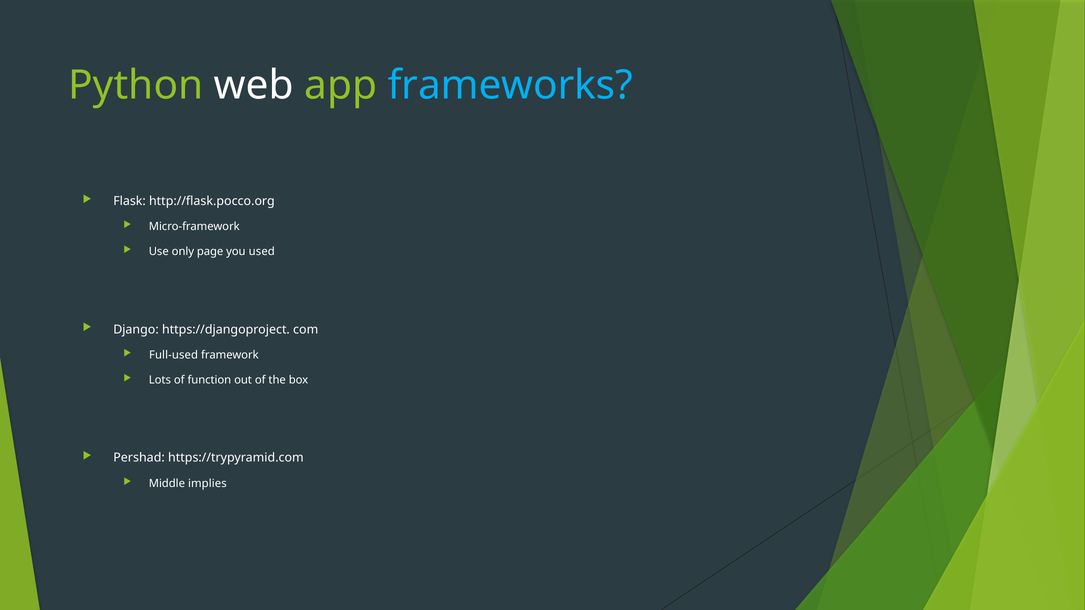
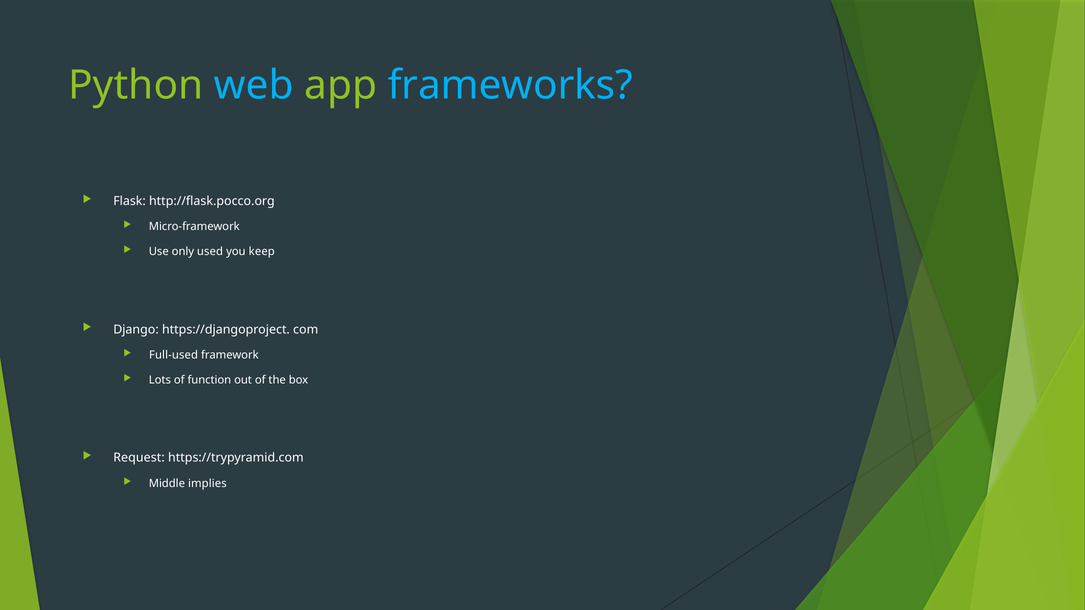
web colour: white -> light blue (254, 86)
page: page -> used (210, 251)
used: used -> keep (262, 251)
Pershad: Pershad -> Request (139, 458)
